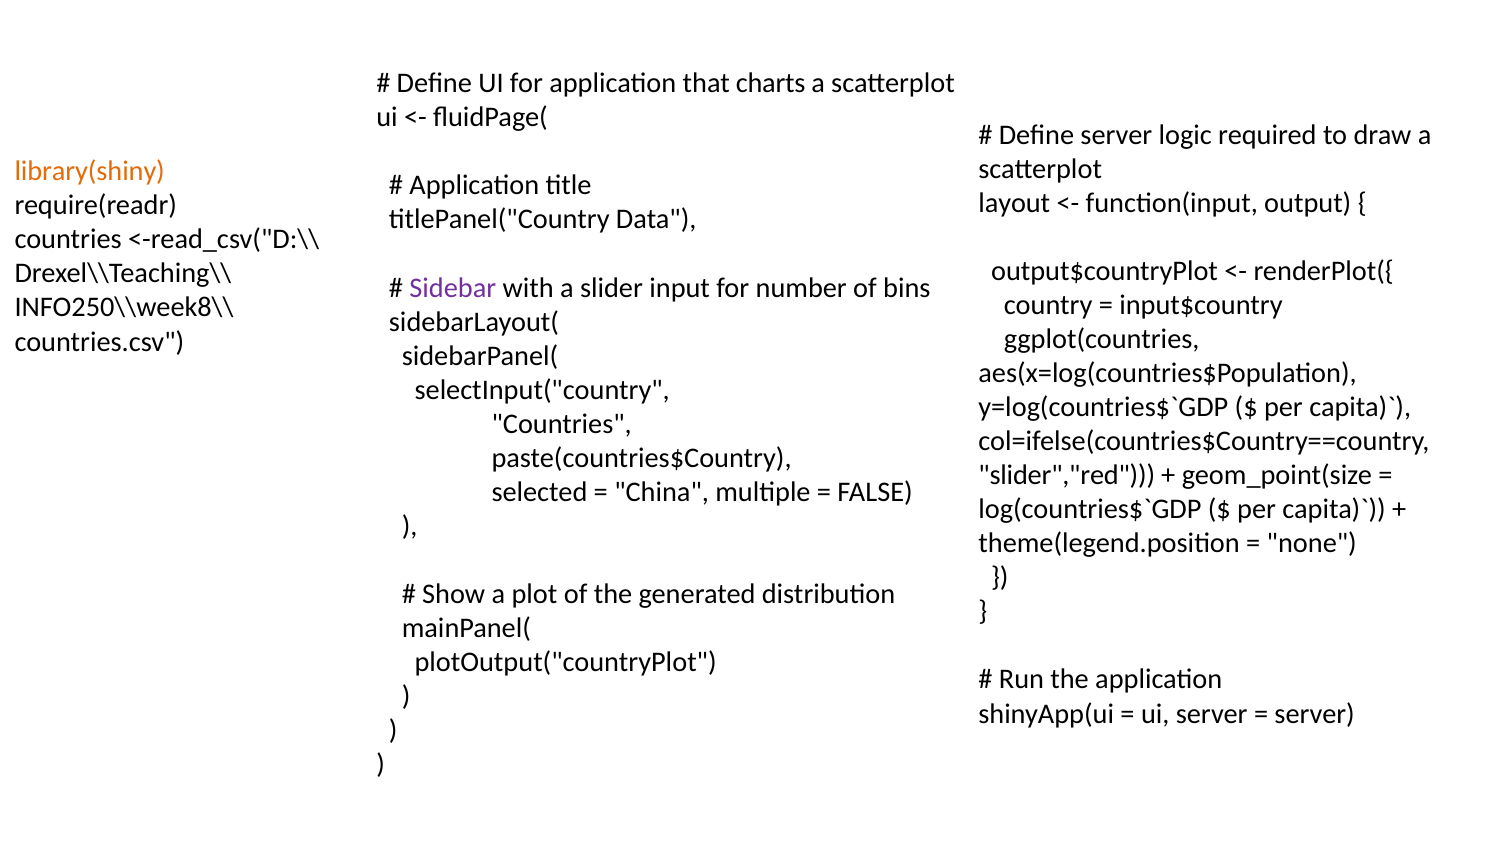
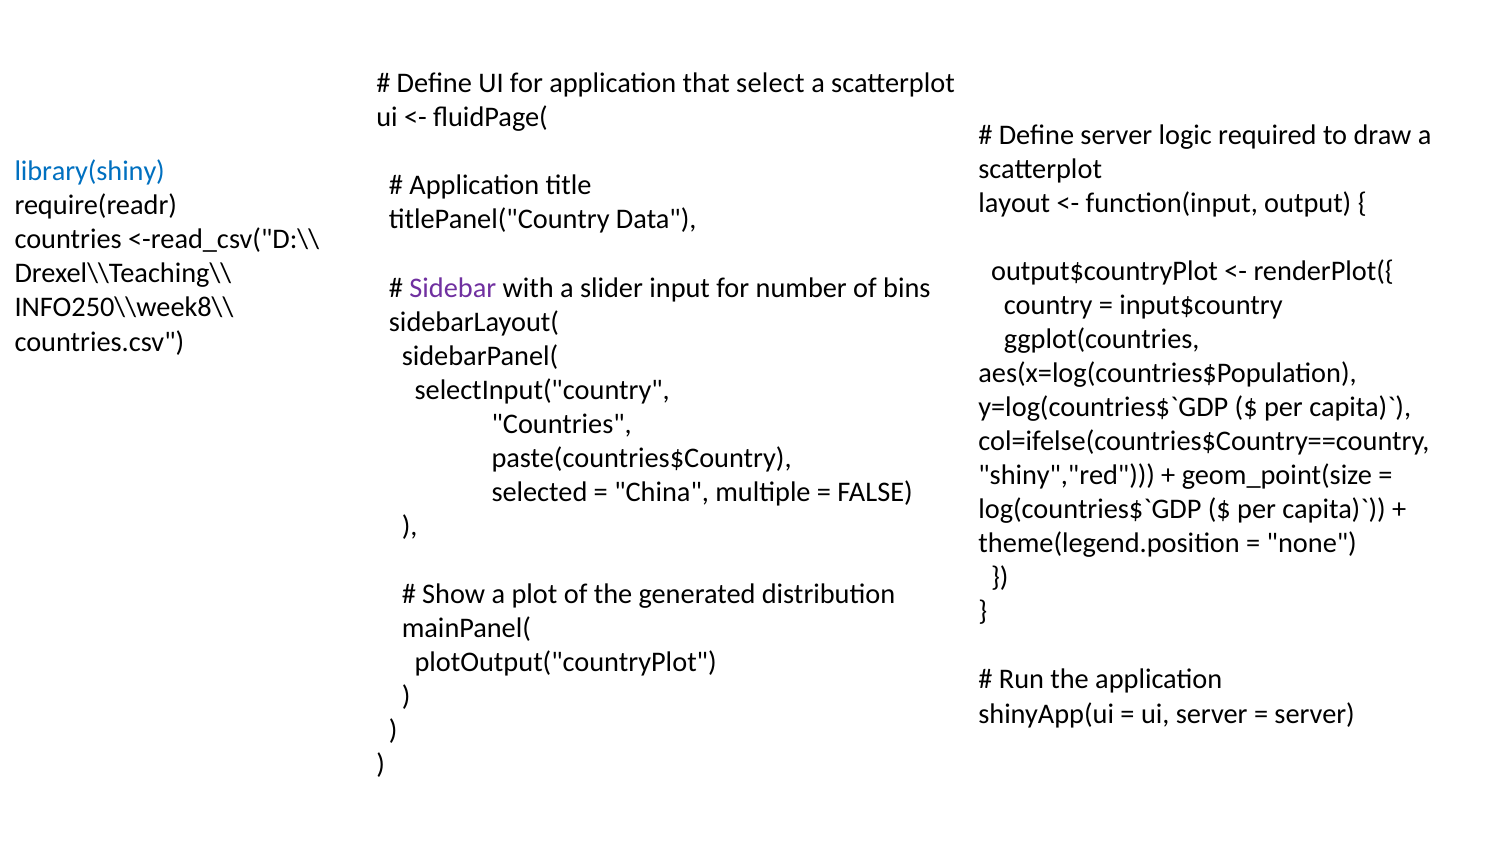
charts: charts -> select (770, 83)
library(shiny colour: orange -> blue (90, 171)
slider","red: slider","red -> shiny","red (1067, 475)
